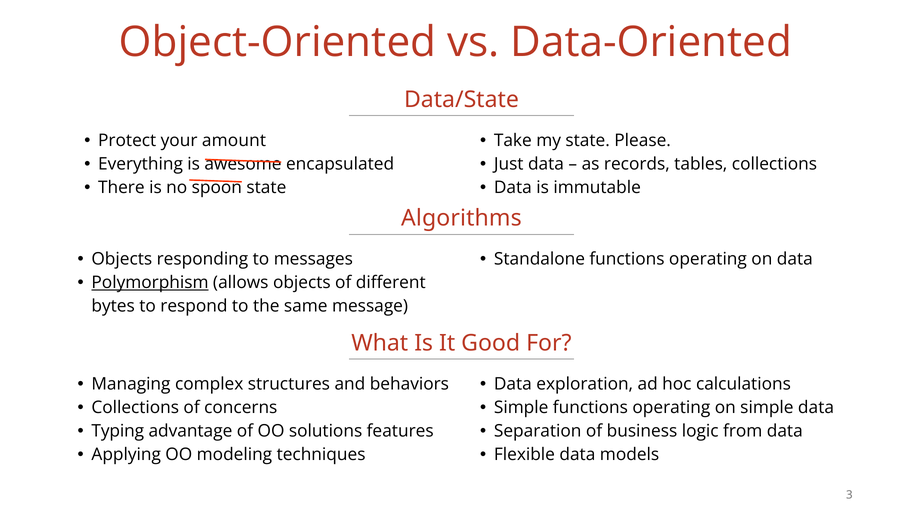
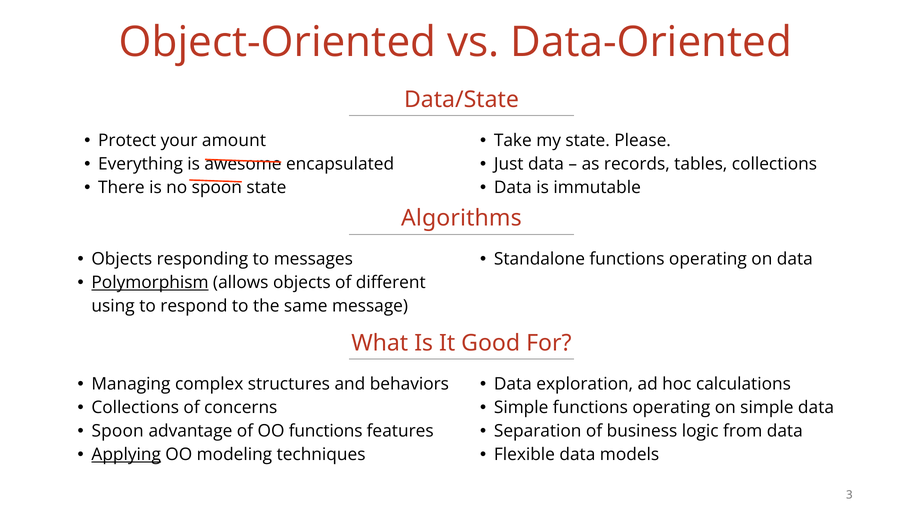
bytes: bytes -> using (113, 306)
Typing: Typing -> Spoon (118, 431)
OO solutions: solutions -> functions (326, 431)
Applying underline: none -> present (126, 455)
